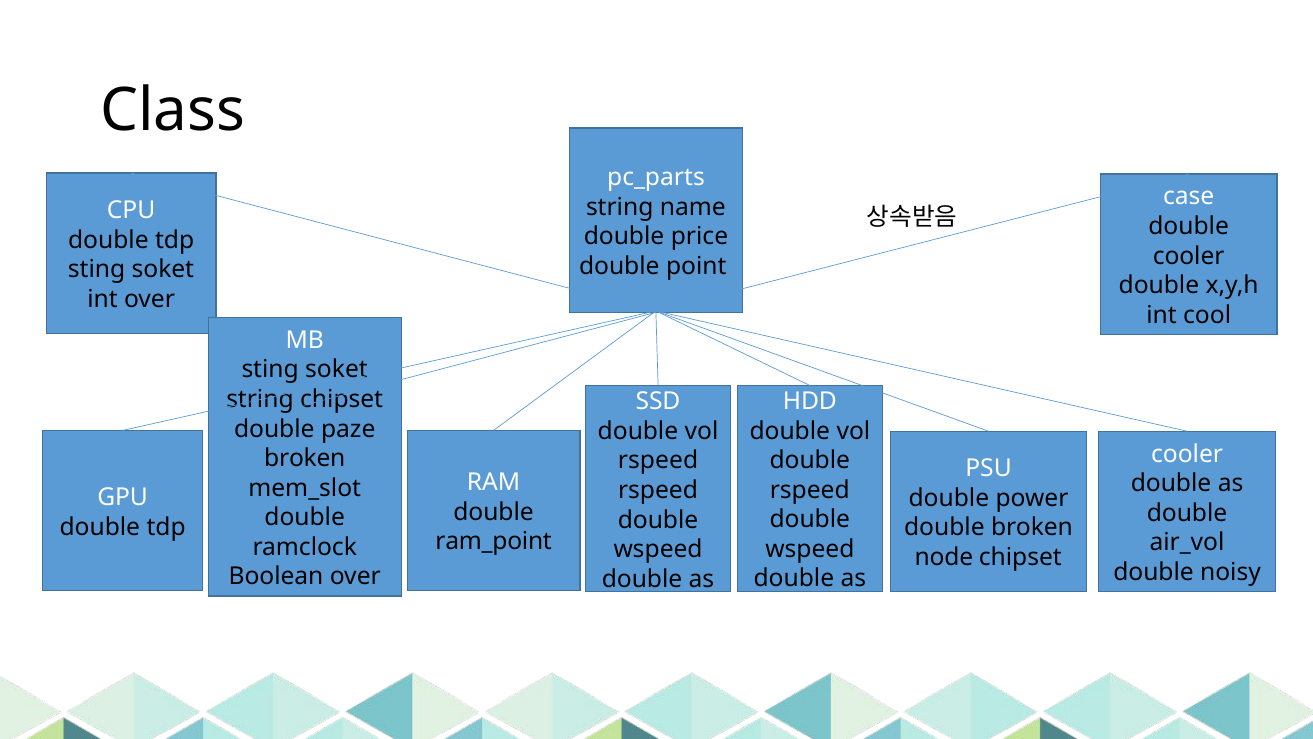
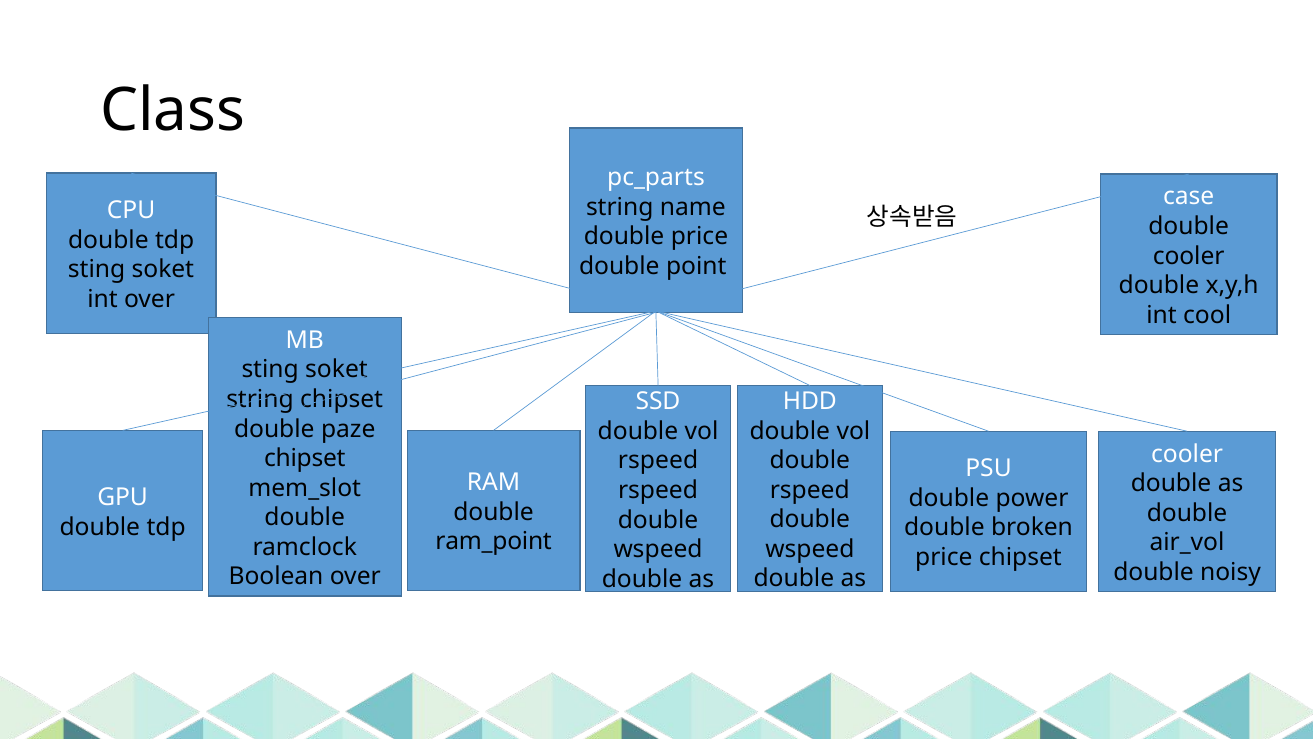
broken: broken -> chipset (305, 458)
node: node -> price (944, 557)
